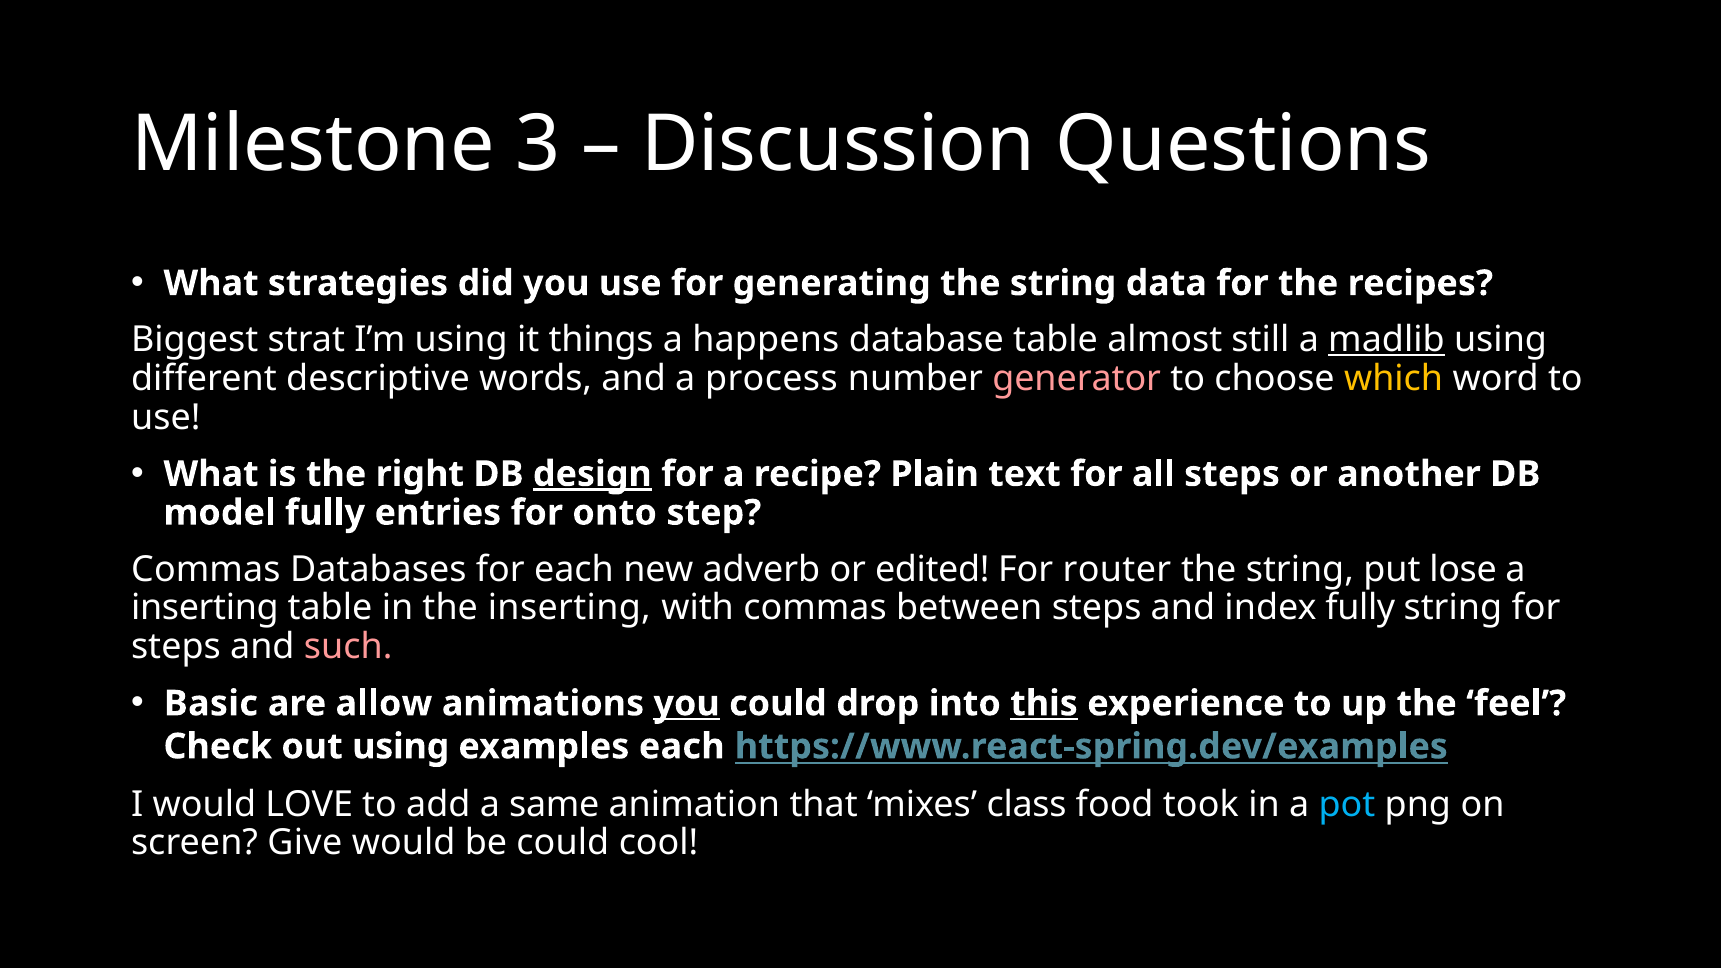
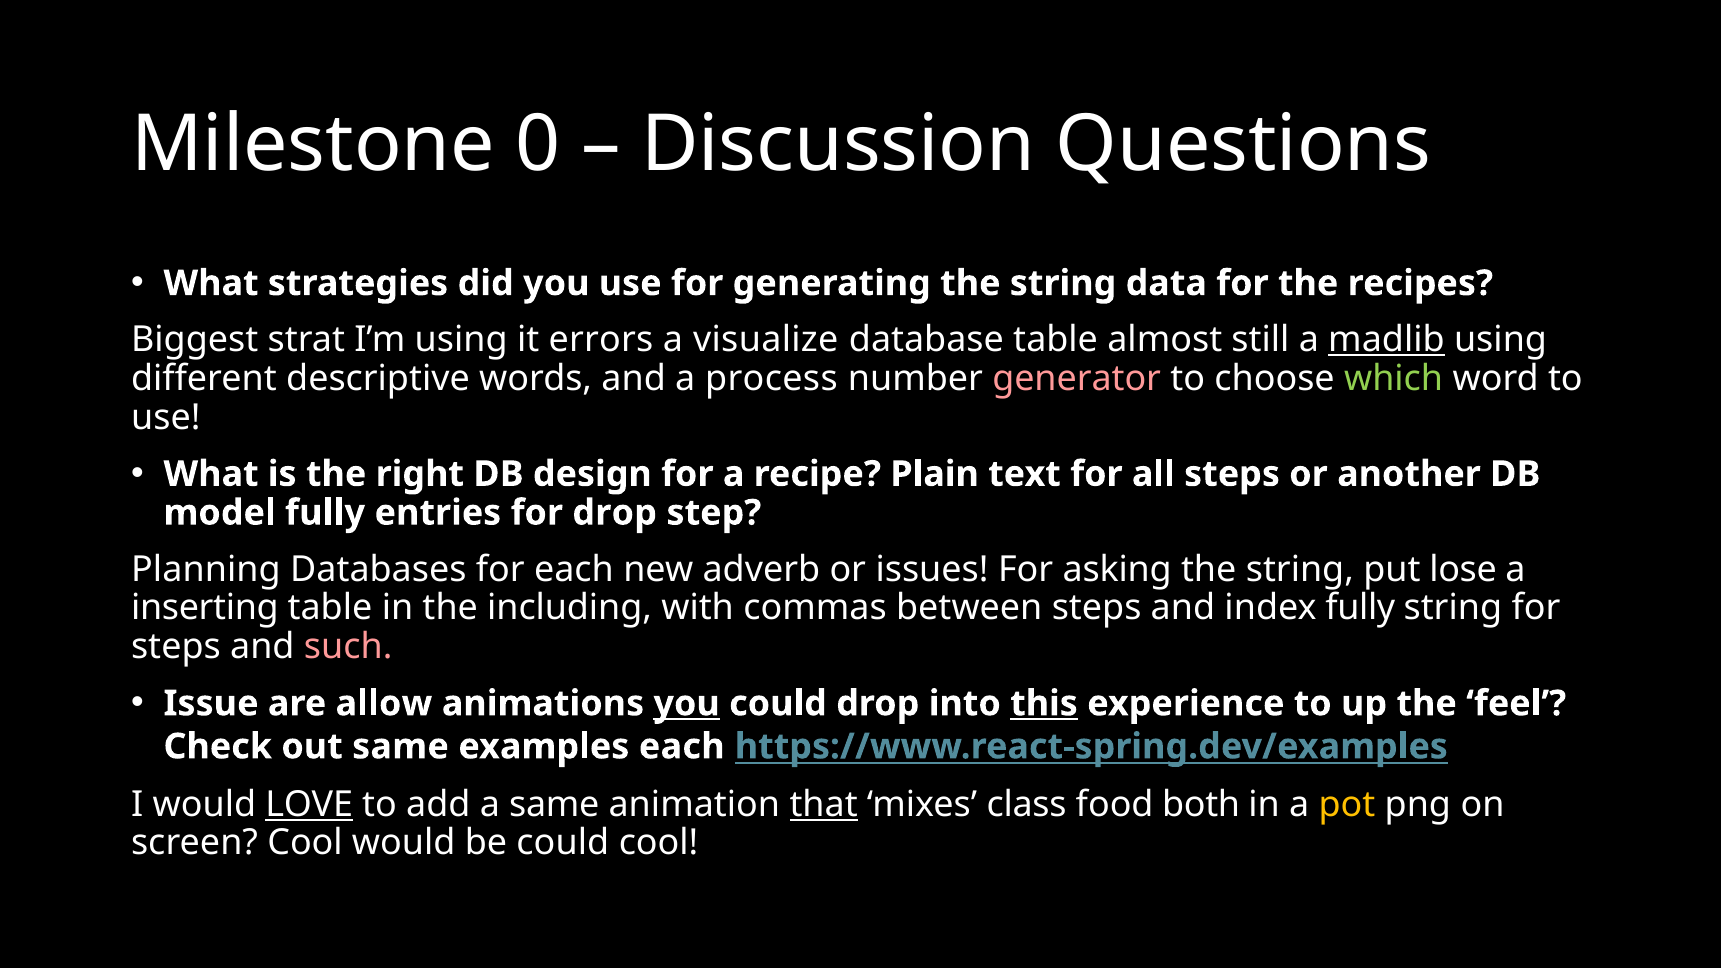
3: 3 -> 0 (538, 145)
things: things -> errors (601, 340)
happens: happens -> visualize (766, 340)
which colour: yellow -> light green (1394, 379)
design underline: present -> none (592, 474)
for onto: onto -> drop (615, 513)
Commas: Commas -> Planning (206, 569)
edited: edited -> issues (932, 569)
router: router -> asking (1117, 569)
the inserting: inserting -> including (570, 608)
Basic: Basic -> Issue (211, 704)
out using: using -> same (401, 747)
LOVE underline: none -> present (309, 804)
that underline: none -> present (824, 804)
took: took -> both (1201, 804)
pot colour: light blue -> yellow (1347, 804)
screen Give: Give -> Cool (305, 843)
